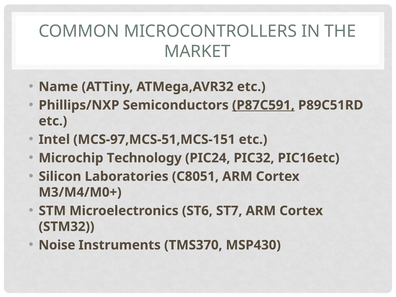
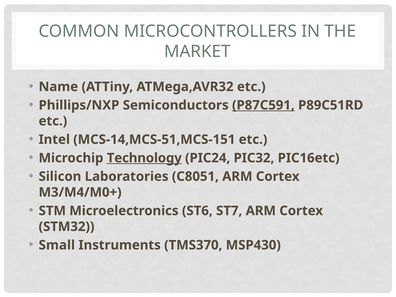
MCS-97,MCS-51,MCS-151: MCS-97,MCS-51,MCS-151 -> MCS-14,MCS-51,MCS-151 (154, 140)
Technology underline: none -> present (144, 158)
Noise: Noise -> Small (57, 245)
